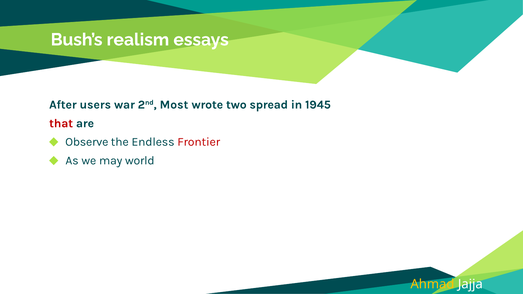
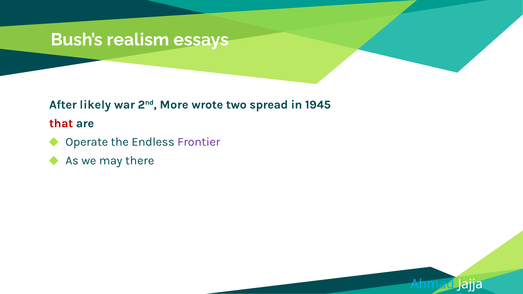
users: users -> likely (95, 105)
Most: Most -> More (174, 105)
Observe: Observe -> Operate (87, 142)
Frontier colour: red -> purple (199, 142)
world: world -> there (140, 161)
Ahmad colour: yellow -> light blue (432, 284)
